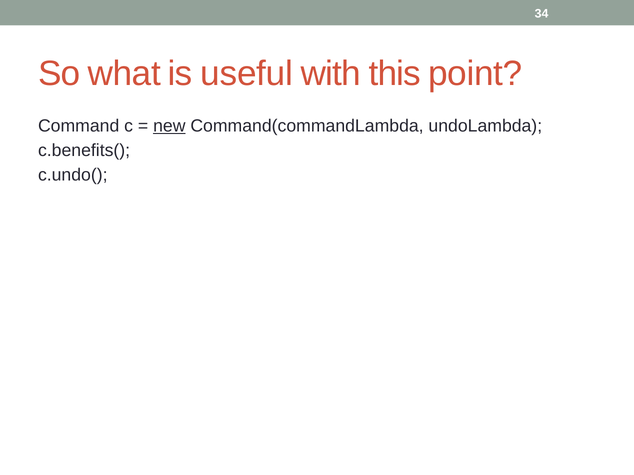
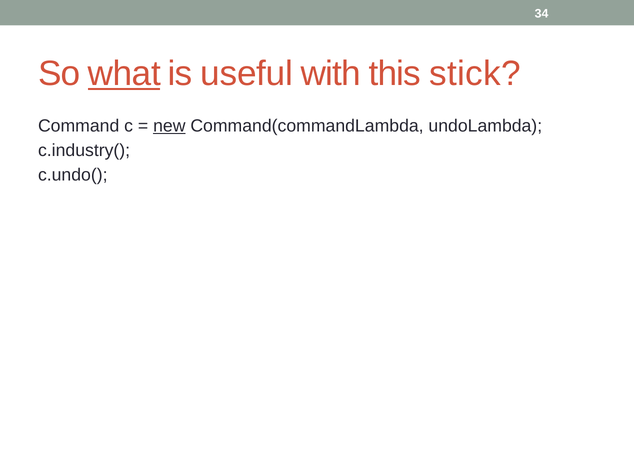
what underline: none -> present (124, 74)
point: point -> stick (475, 74)
c.benefits(: c.benefits( -> c.industry( (84, 151)
